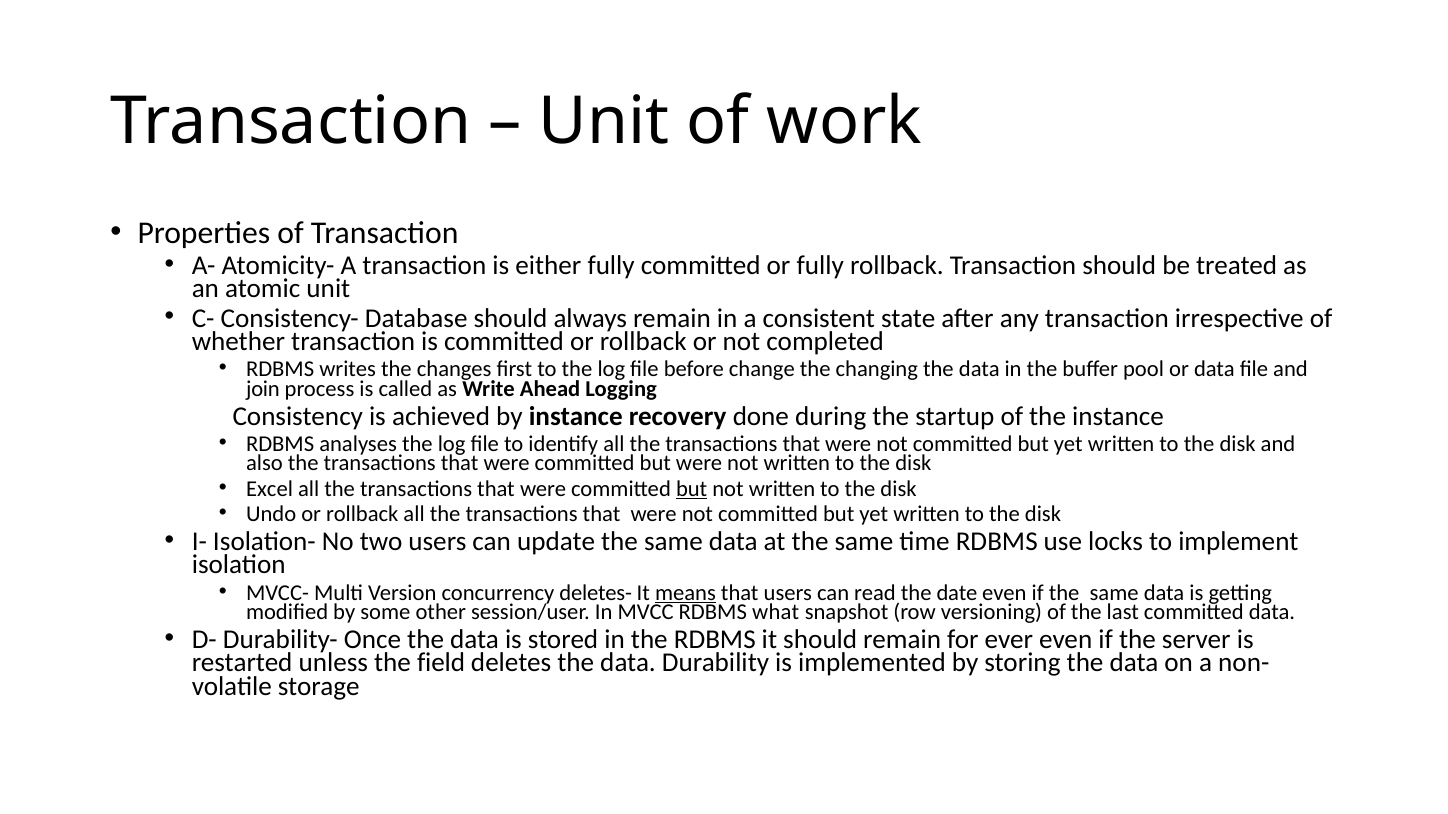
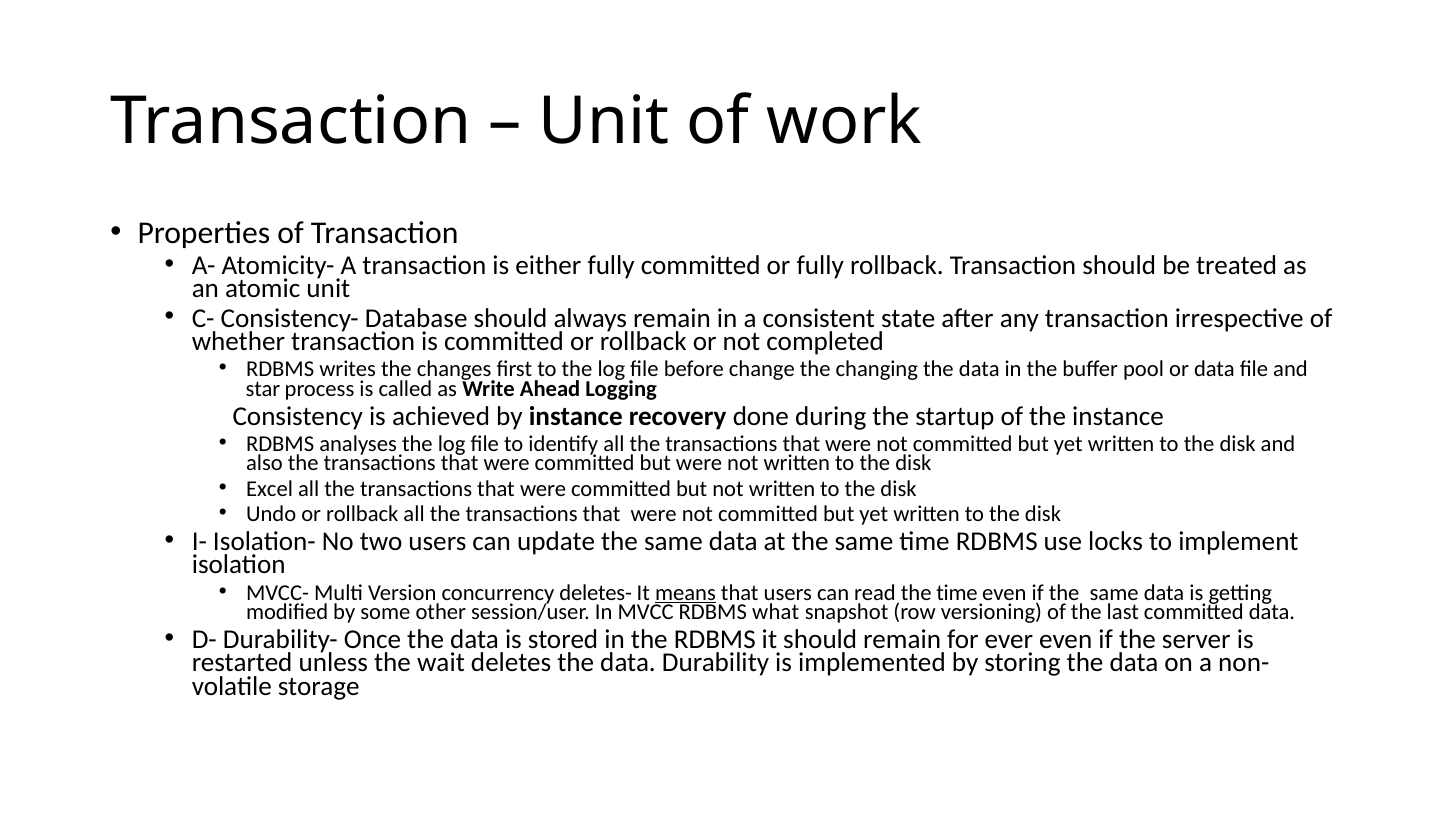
join: join -> star (263, 389)
but underline: present -> none (692, 489)
the date: date -> time (957, 593)
field: field -> wait (441, 663)
